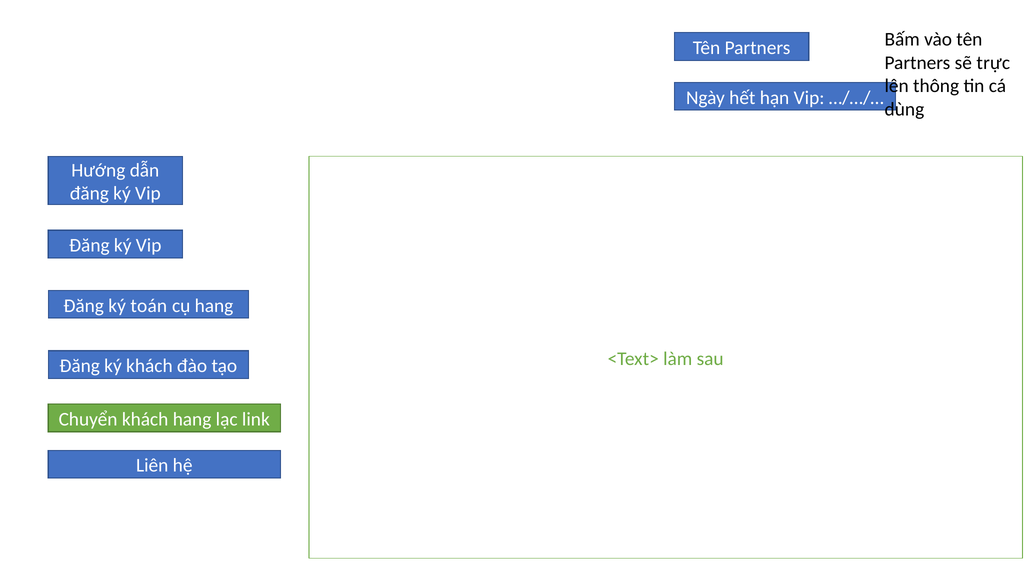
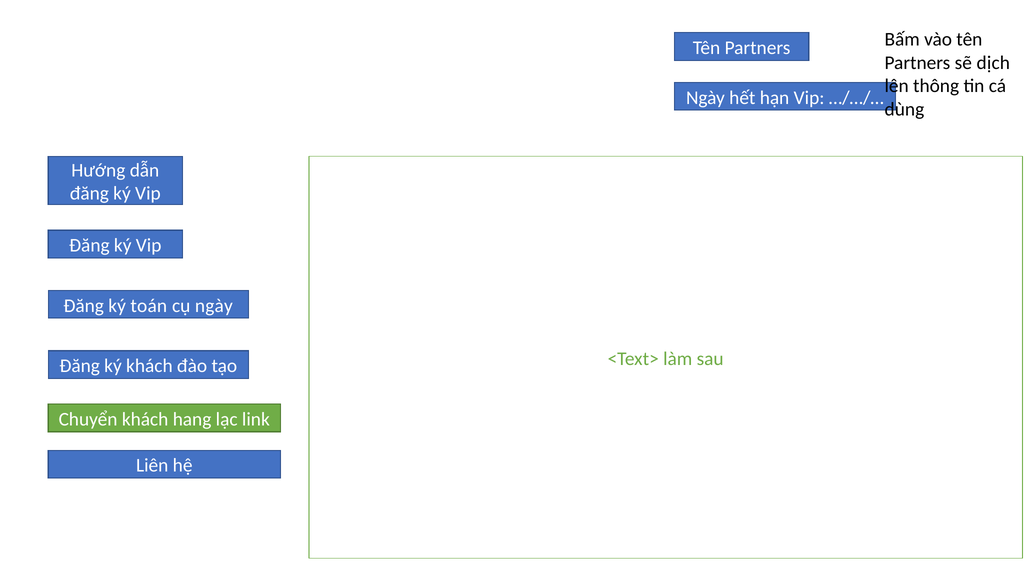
trực: trực -> dịch (993, 63)
cụ hang: hang -> ngày (214, 305)
